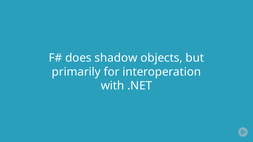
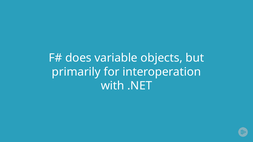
shadow: shadow -> variable (116, 58)
